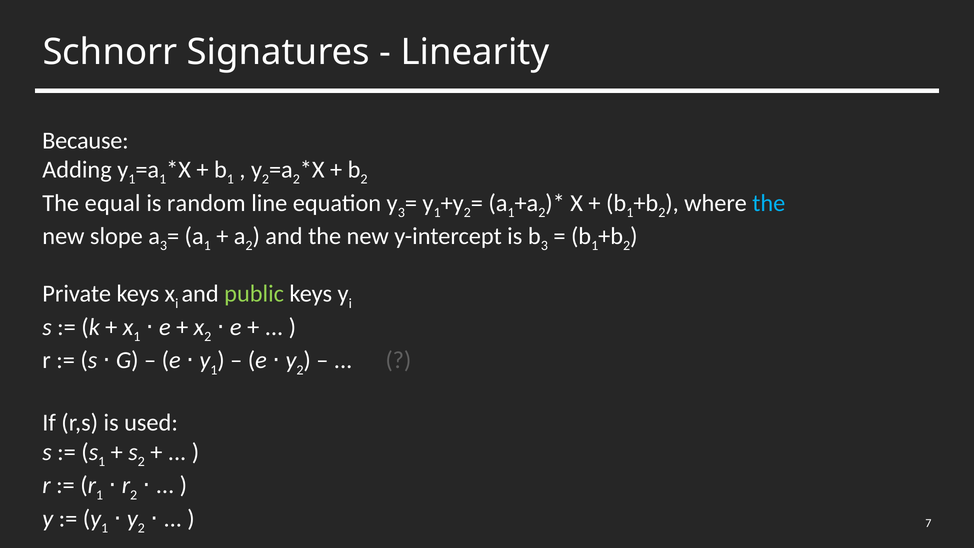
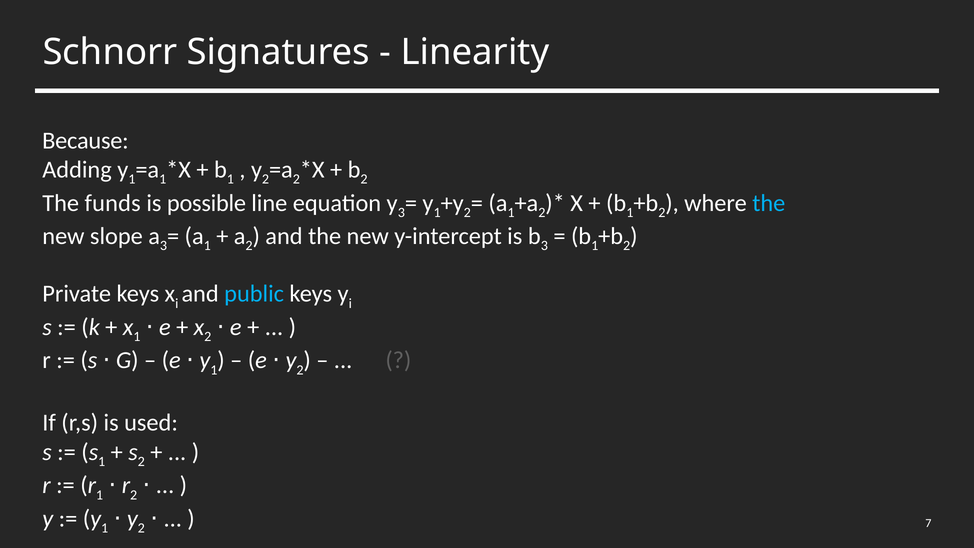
equal: equal -> funds (113, 203)
random: random -> possible (206, 203)
public colour: light green -> light blue (254, 294)
